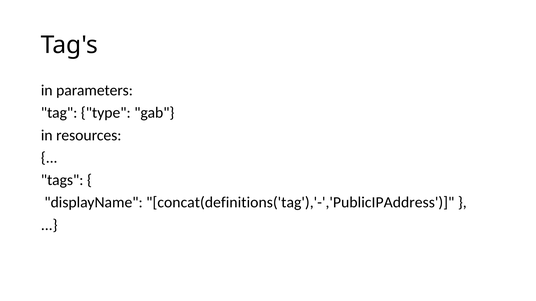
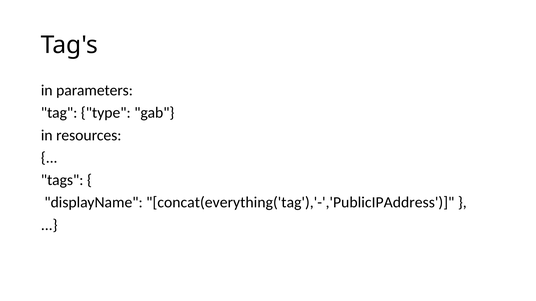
concat(definitions('tag'),'-','PublicIPAddress: concat(definitions('tag'),'-','PublicIPAddress -> concat(everything('tag'),'-','PublicIPAddress (300, 203)
